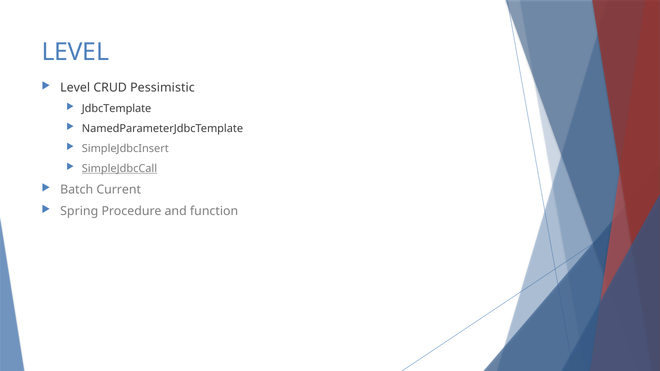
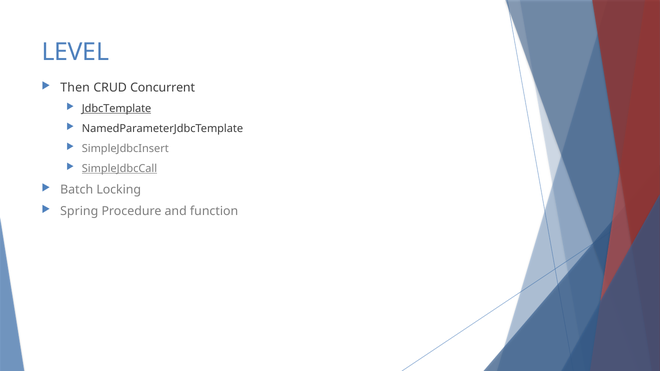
Level: Level -> Then (75, 88)
Pessimistic: Pessimistic -> Concurrent (163, 88)
JdbcTemplate underline: none -> present (117, 109)
Current: Current -> Locking (119, 190)
